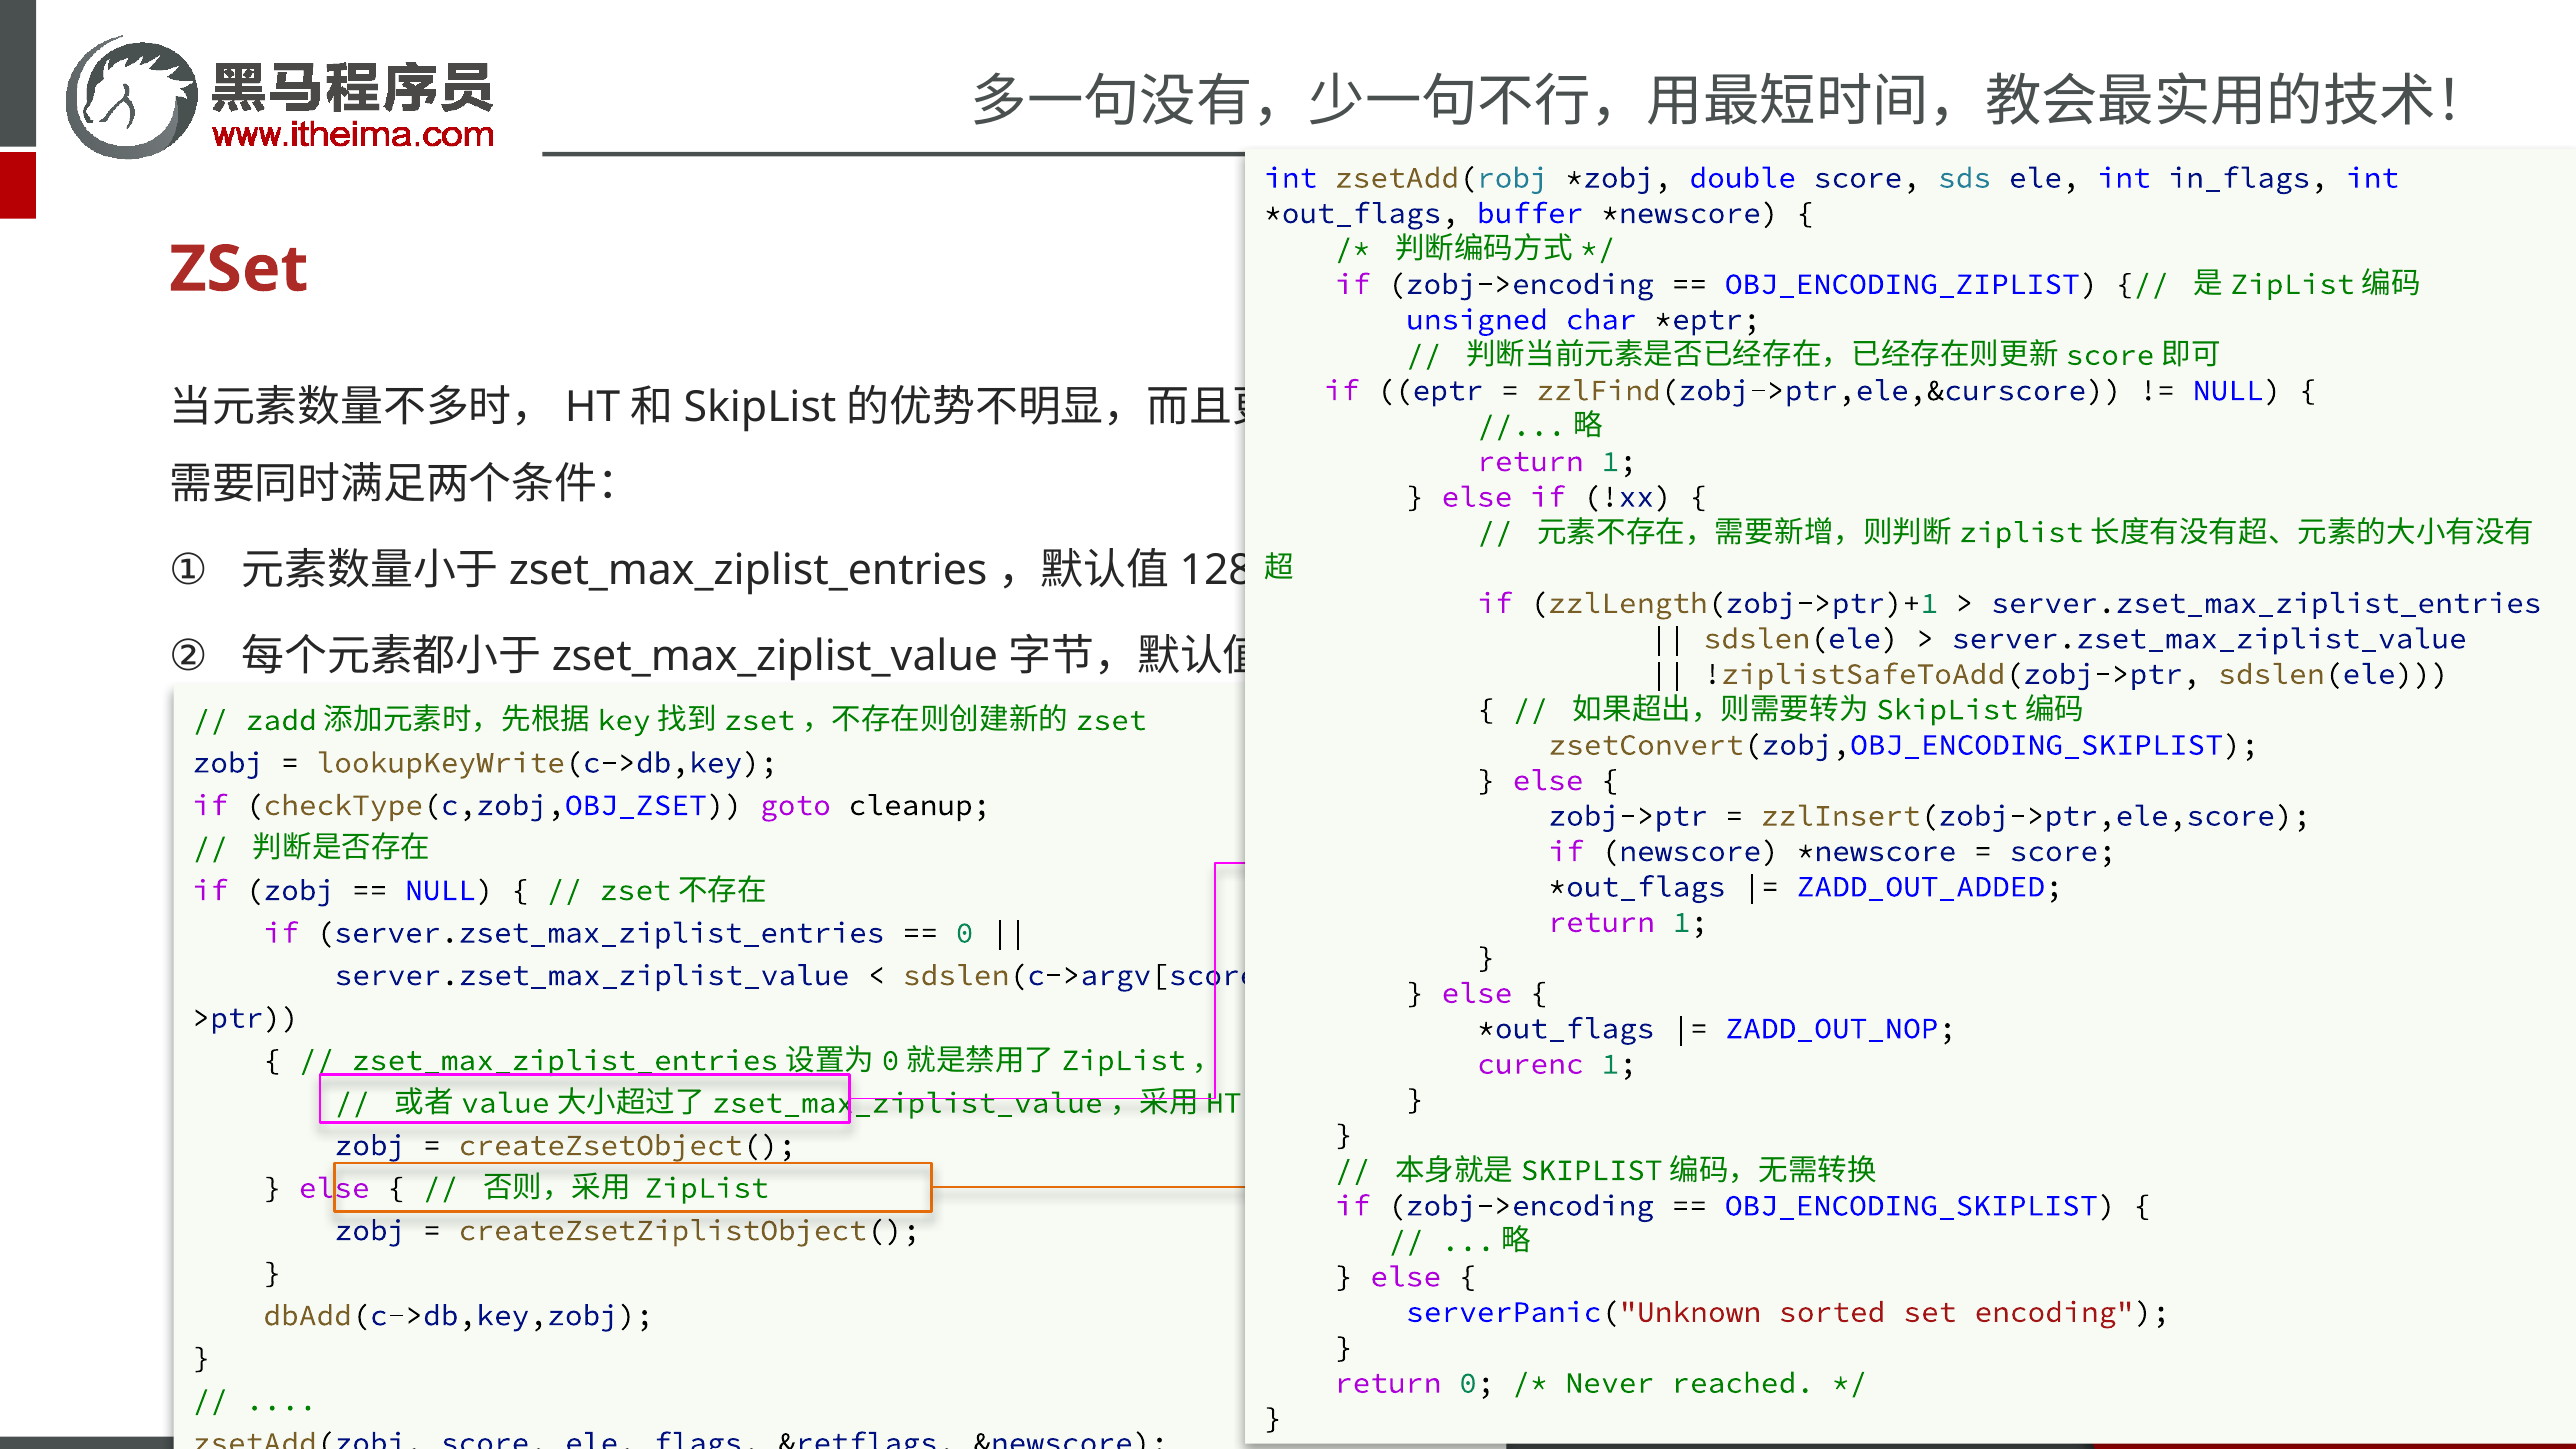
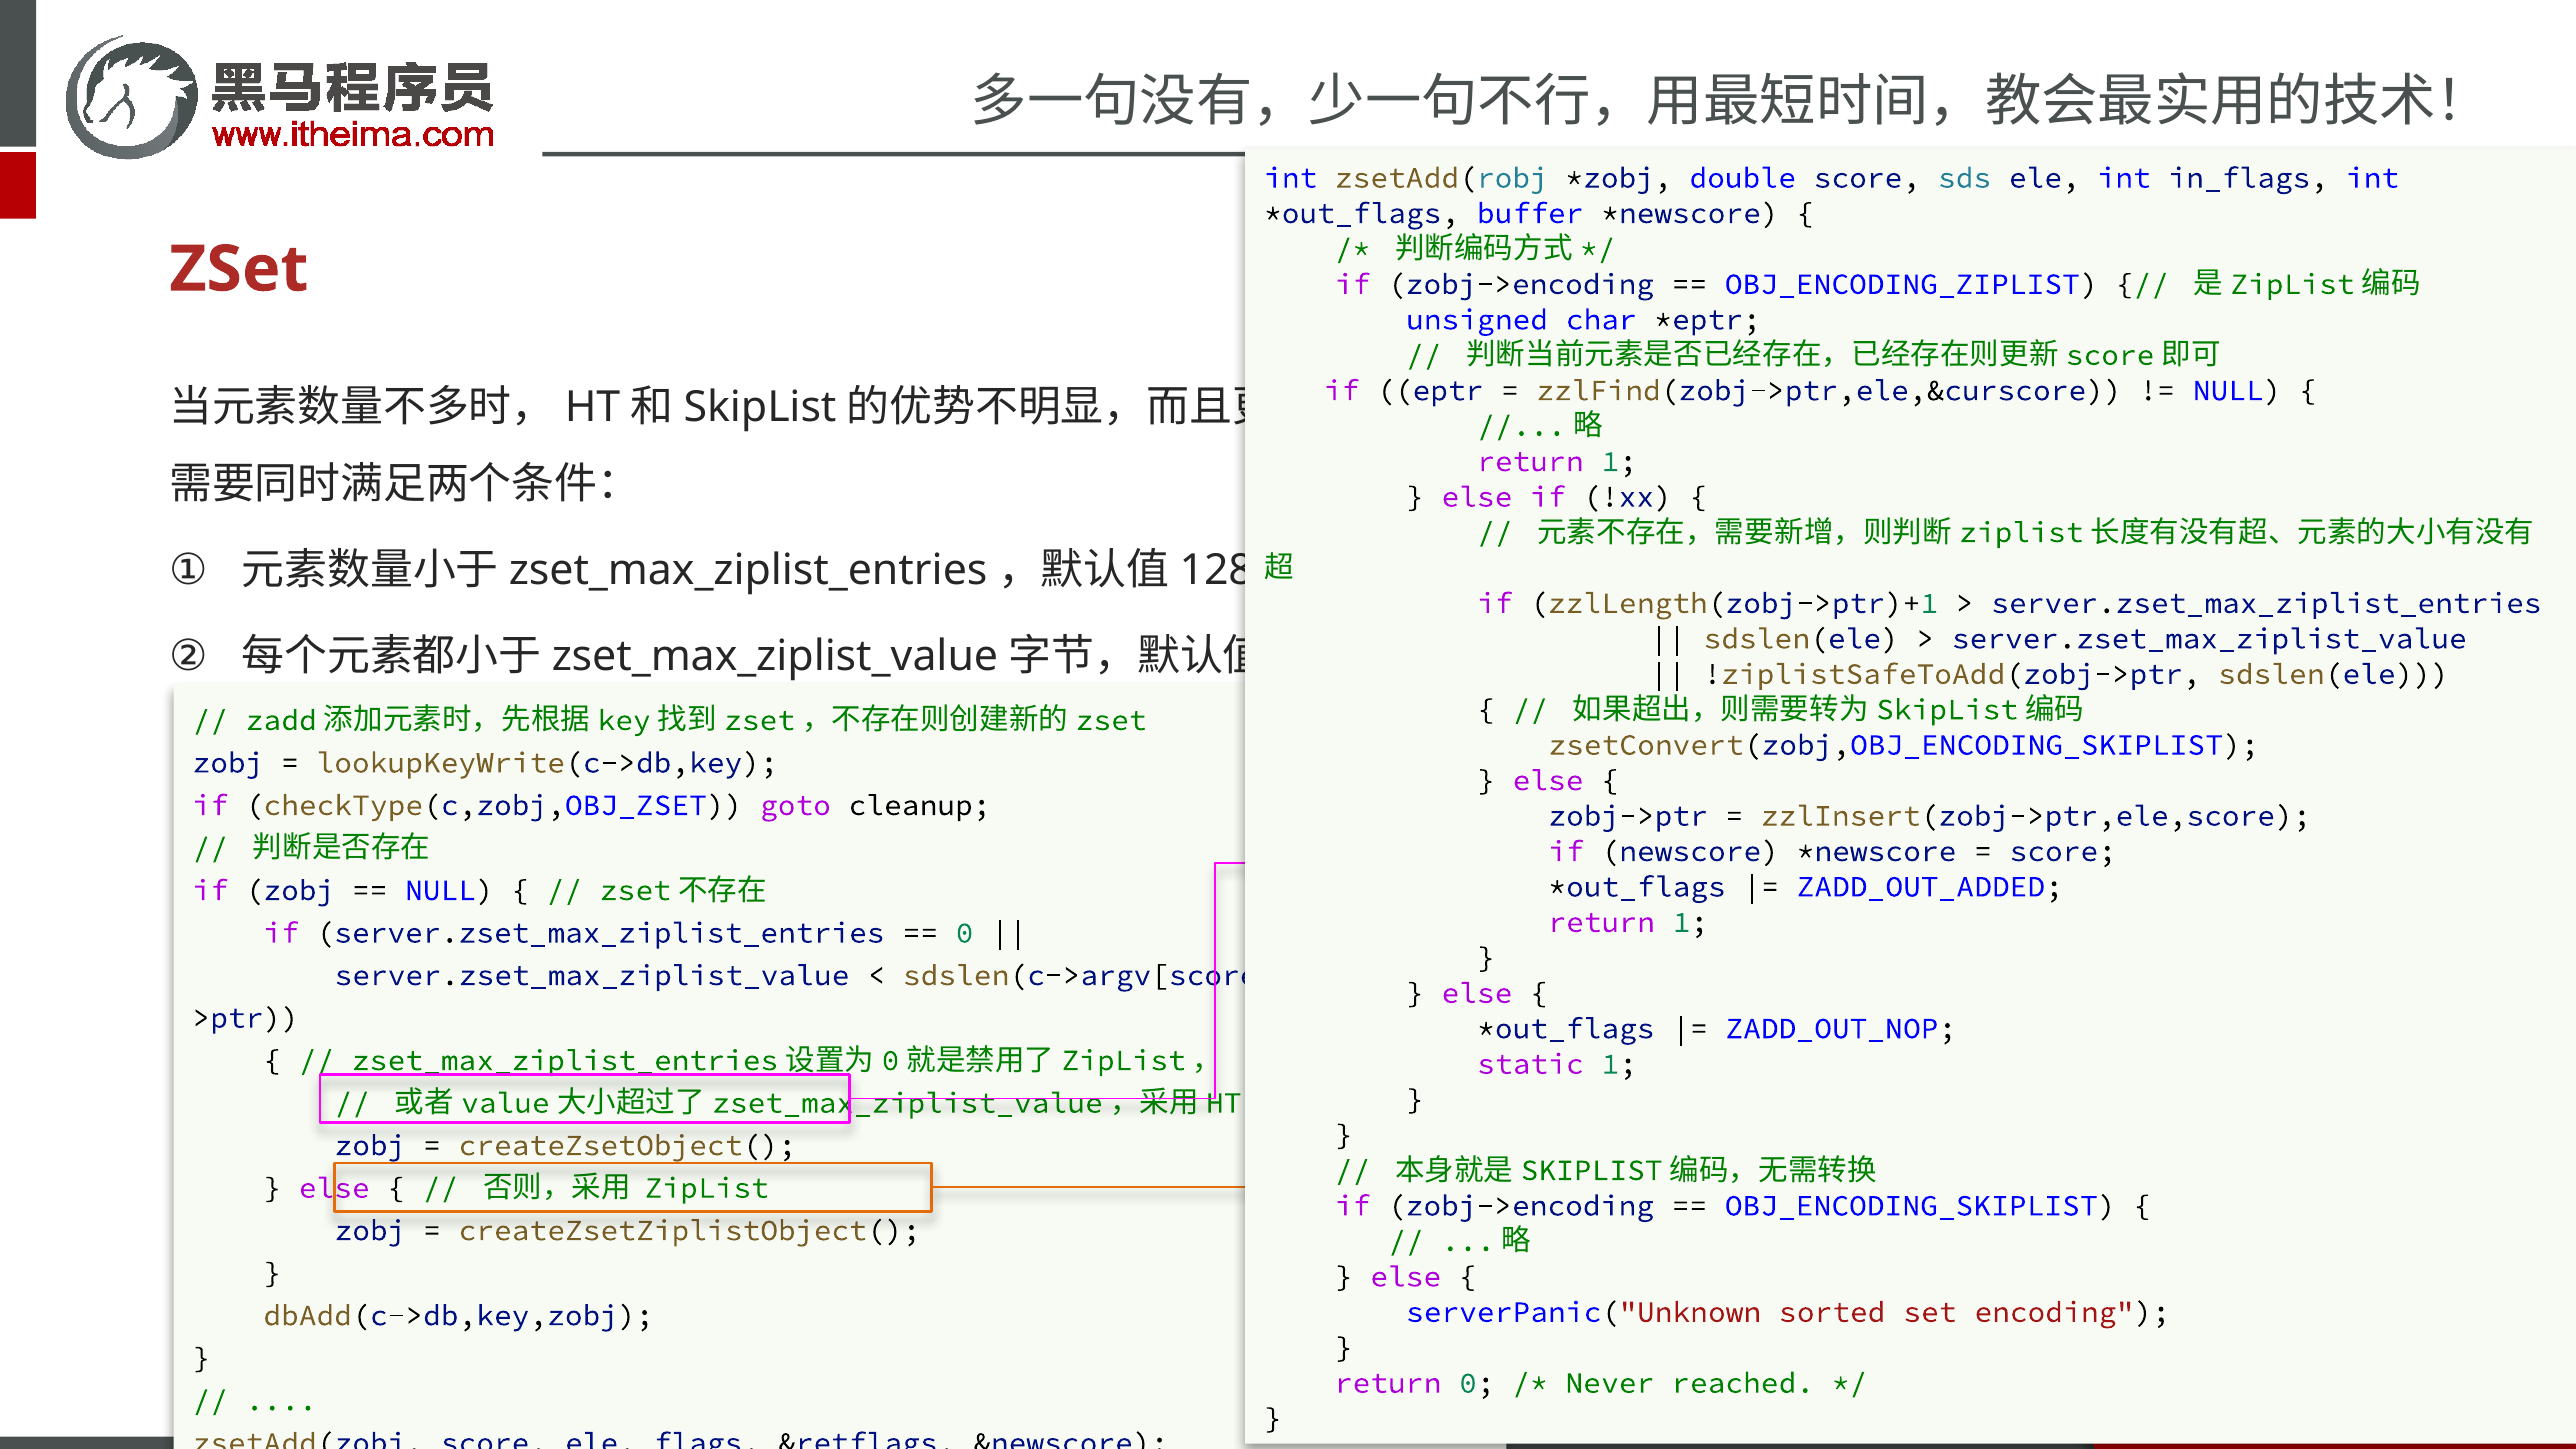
curenc: curenc -> static (1530, 1064)
